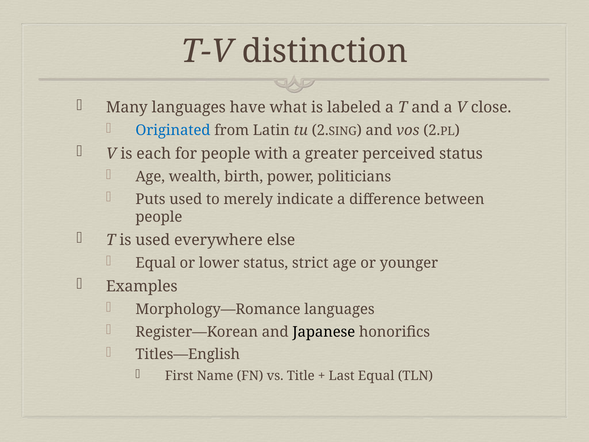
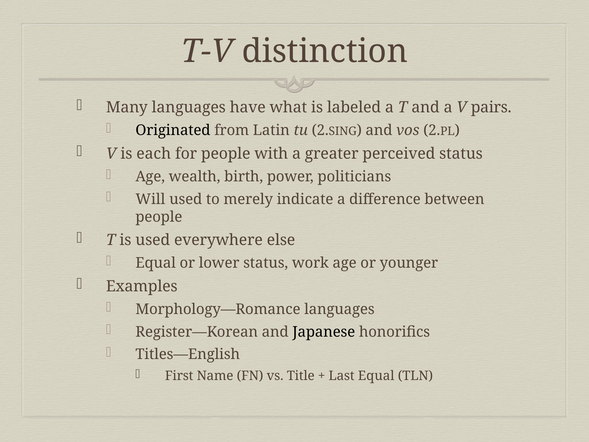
close: close -> pairs (491, 107)
Originated colour: blue -> black (173, 130)
Puts: Puts -> Will (150, 199)
strict: strict -> work (310, 263)
